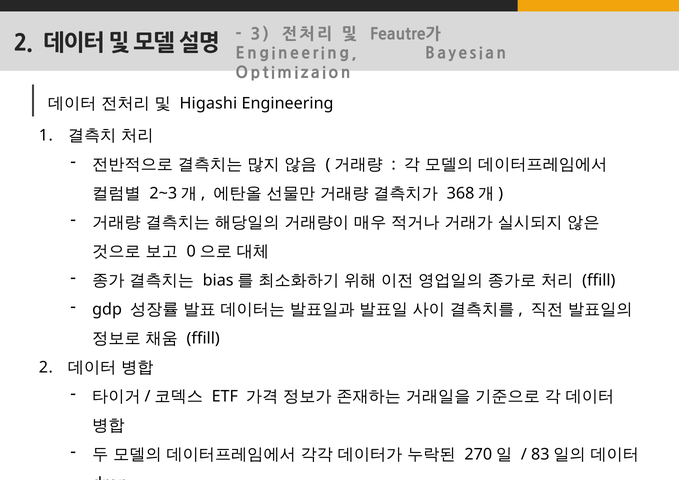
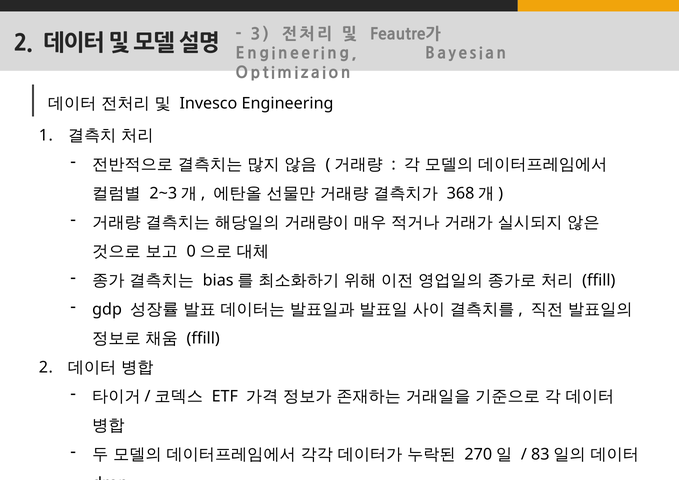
Higashi: Higashi -> Invesco (208, 103)
